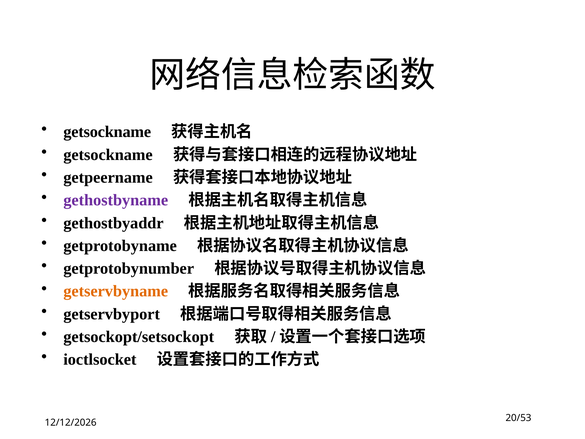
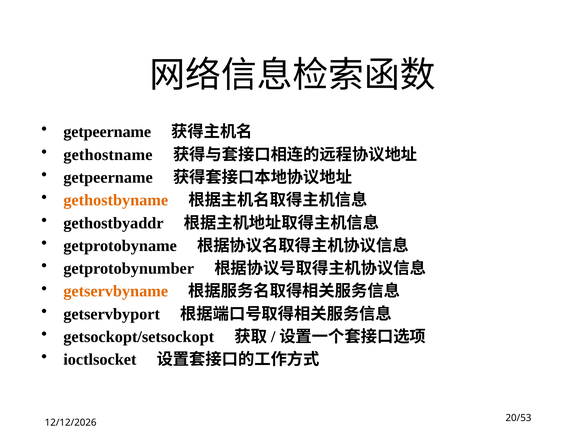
getsockname: getsockname -> getpeername (107, 132)
getsockname: getsockname -> gethostname (108, 155)
gethostbyname colour: purple -> orange (116, 200)
